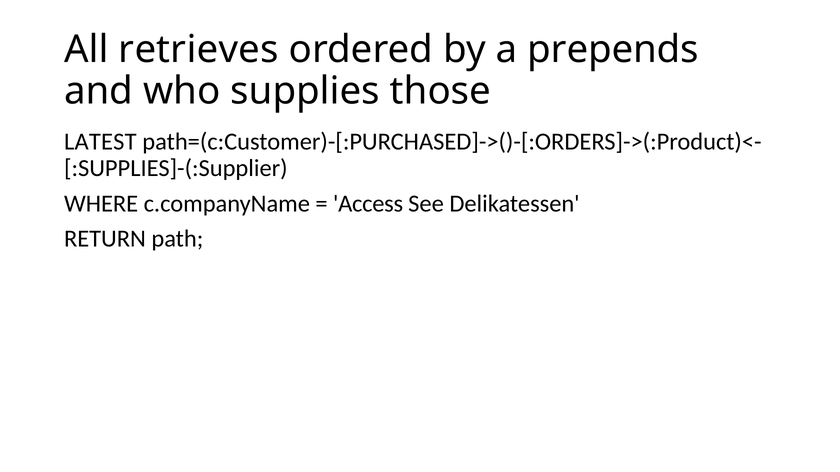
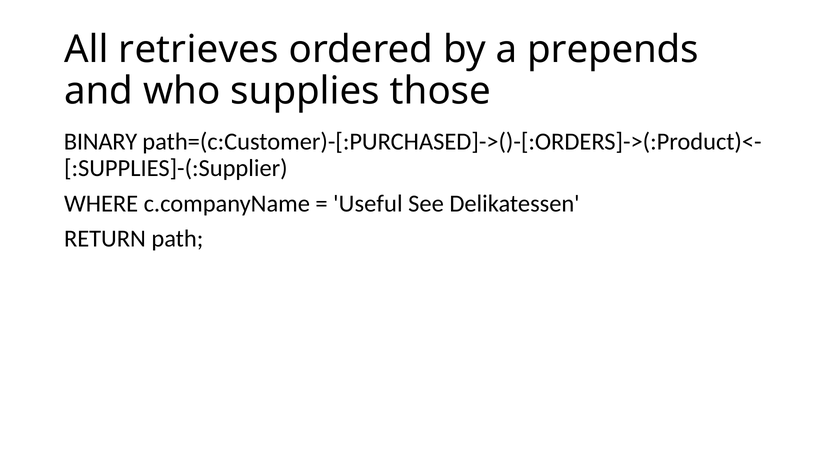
LATEST: LATEST -> BINARY (101, 142)
Access: Access -> Useful (368, 204)
